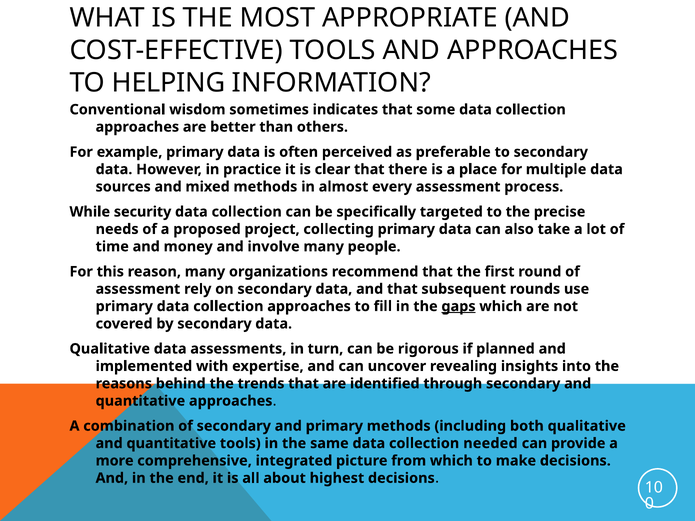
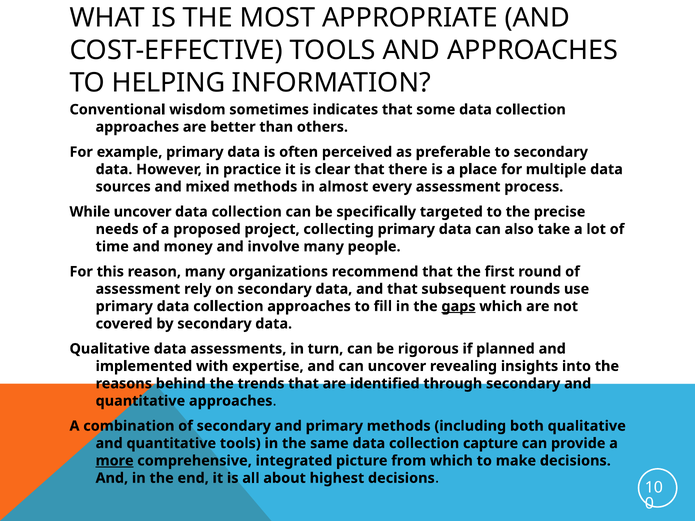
While security: security -> uncover (143, 212)
needed: needed -> capture (491, 444)
more underline: none -> present (115, 461)
